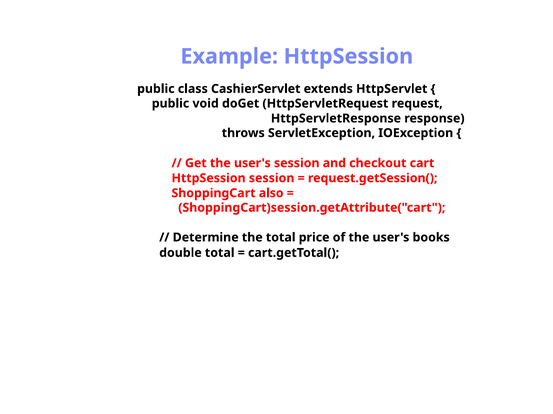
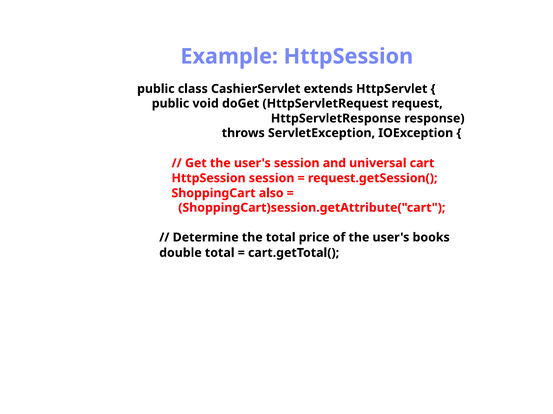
checkout: checkout -> universal (378, 163)
